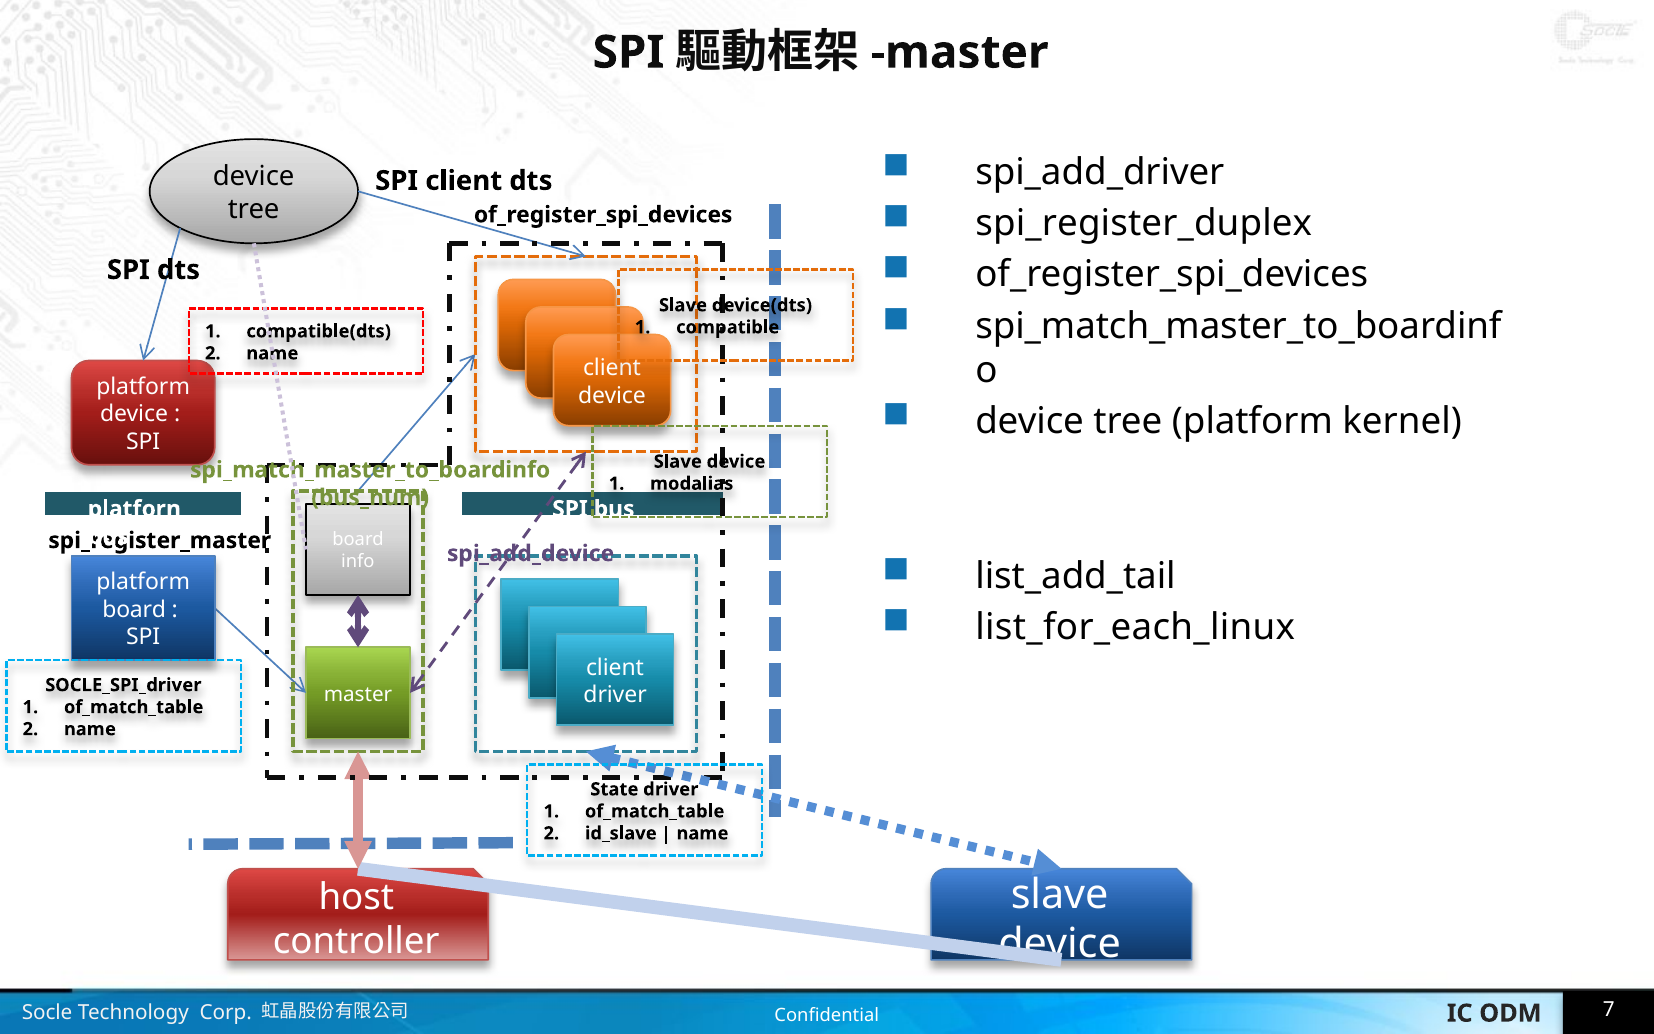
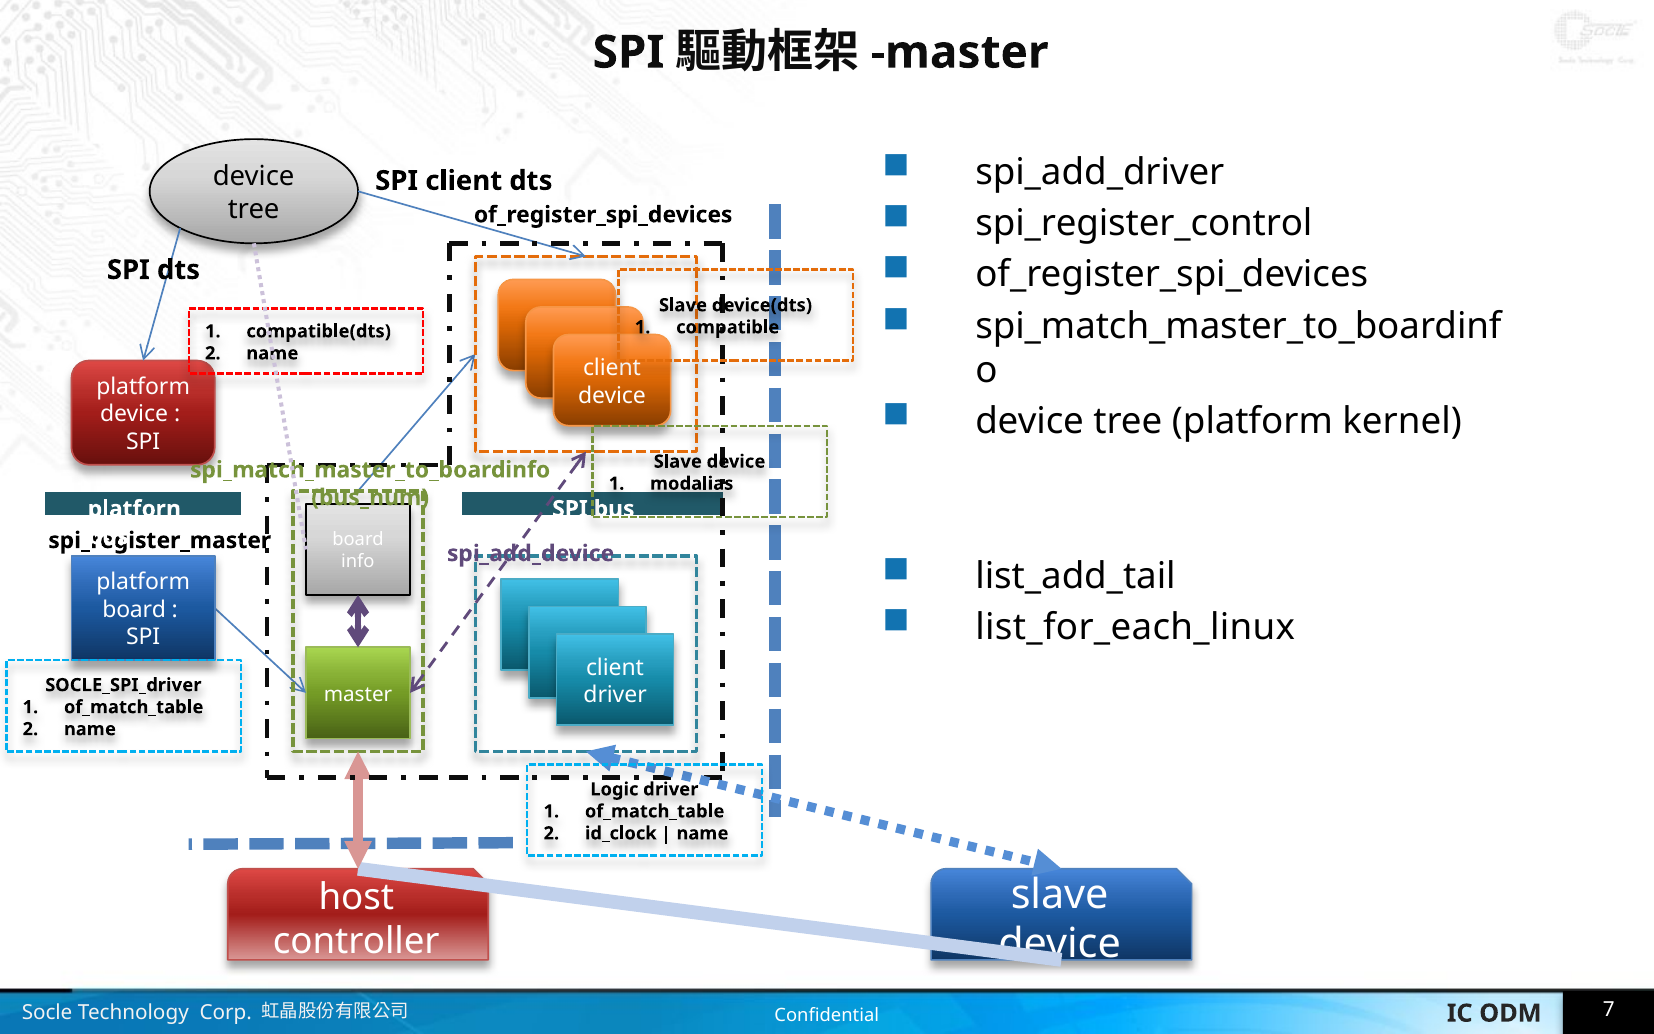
spi_register_duplex: spi_register_duplex -> spi_register_control (1144, 223)
State: State -> Logic (614, 789)
id_slave: id_slave -> id_clock (621, 833)
